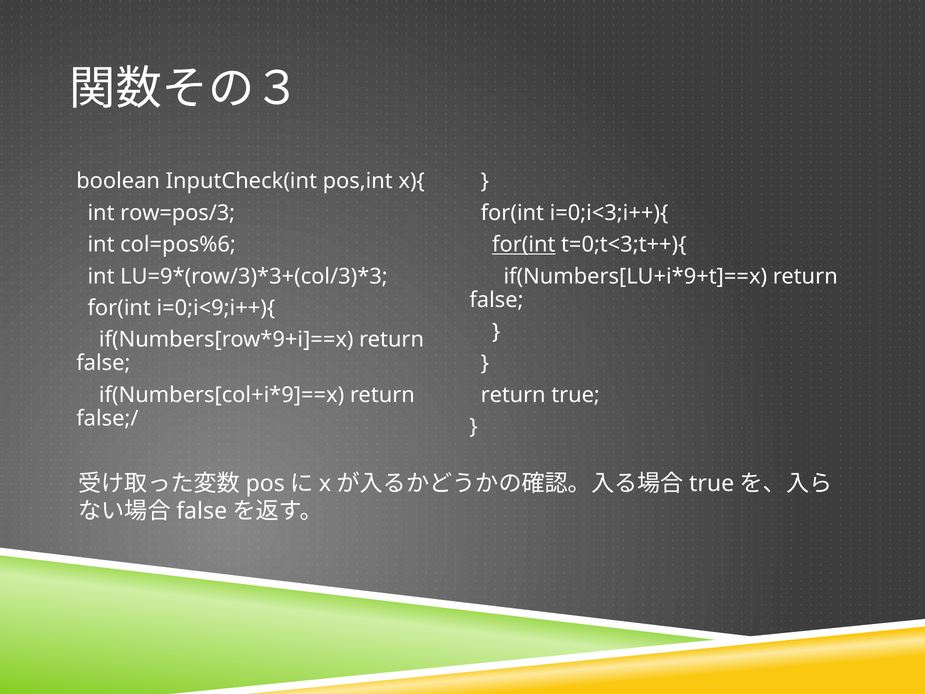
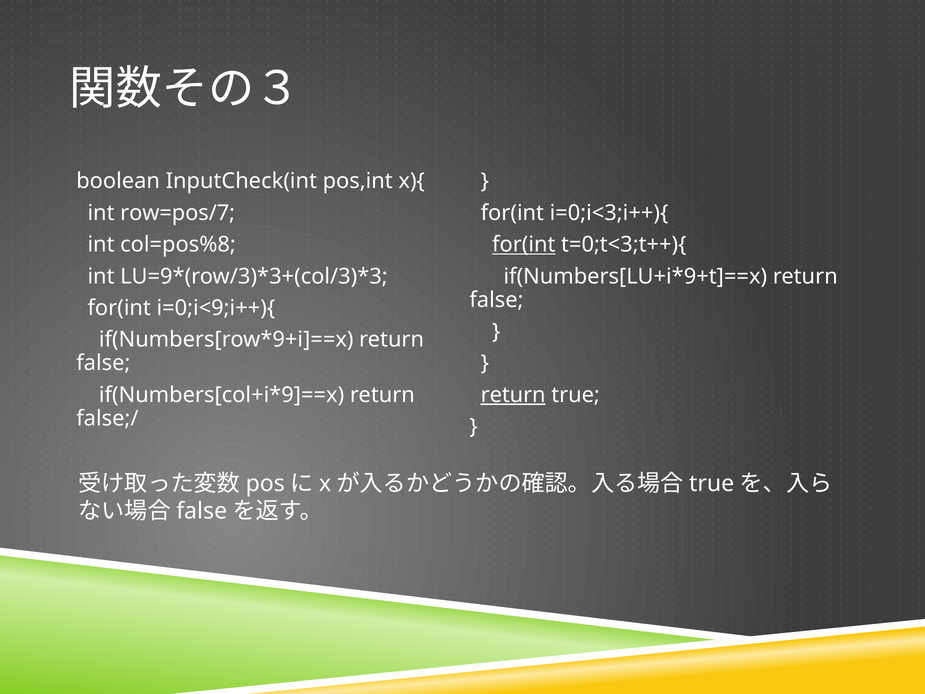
row=pos/3: row=pos/3 -> row=pos/7 (178, 213)
col=pos%6: col=pos%6 -> col=pos%8 (178, 245)
return underline: none -> present (513, 395)
